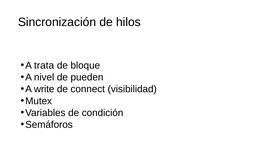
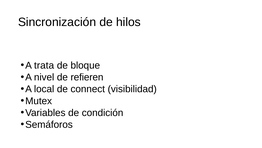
pueden: pueden -> refieren (87, 77)
write: write -> local (44, 89)
